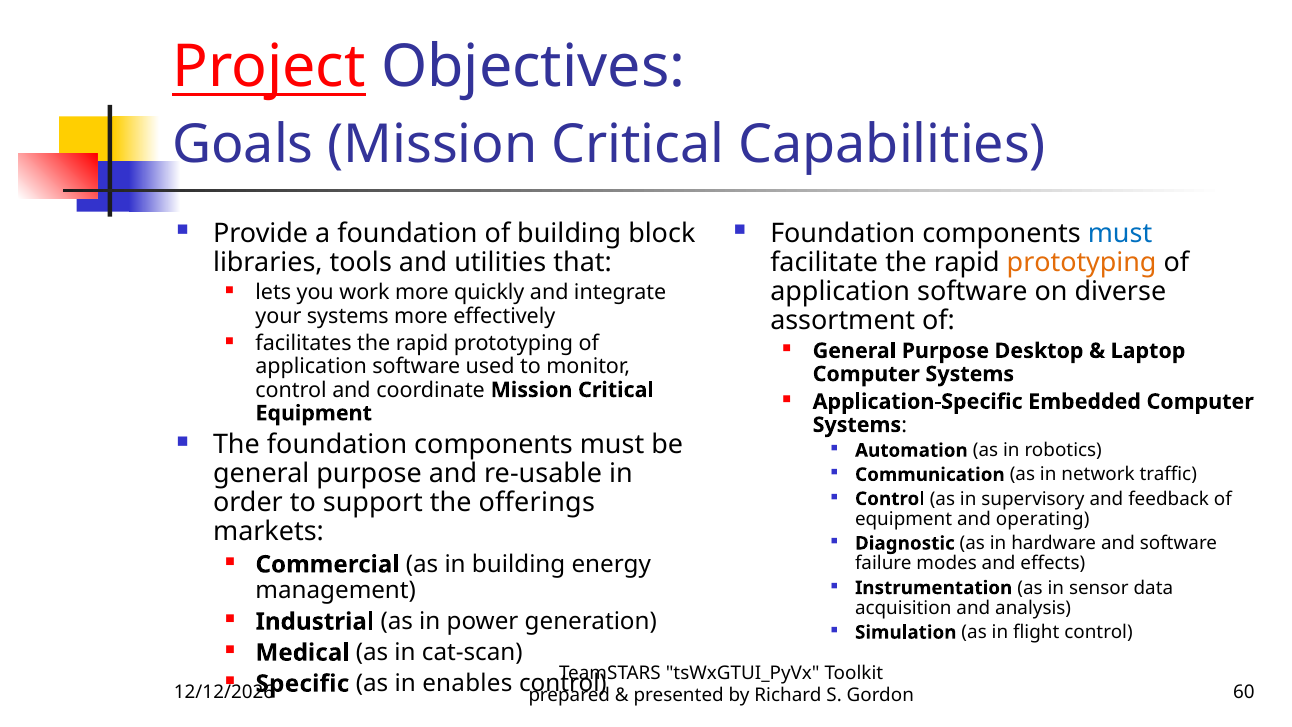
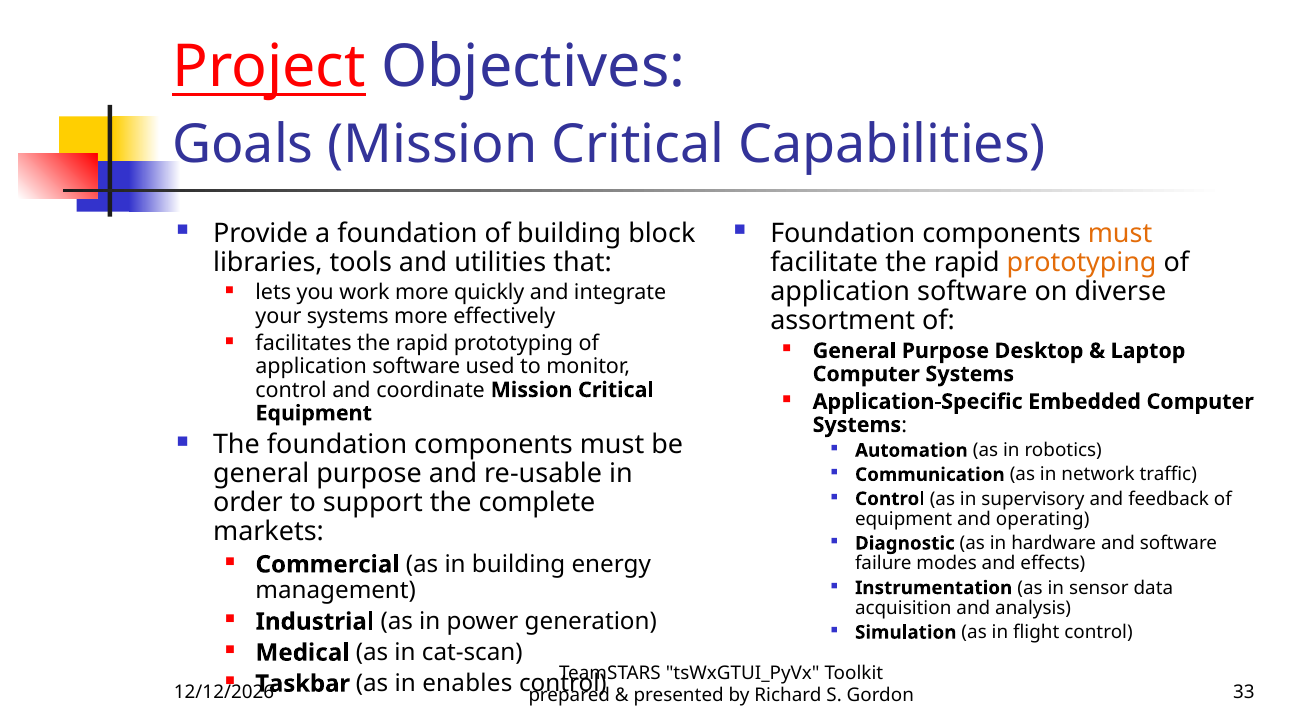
must colour: blue -> orange (1120, 233)
offerings: offerings -> complete (537, 503)
Specific: Specific -> Taskbar (303, 683)
60: 60 -> 33 (1244, 692)
